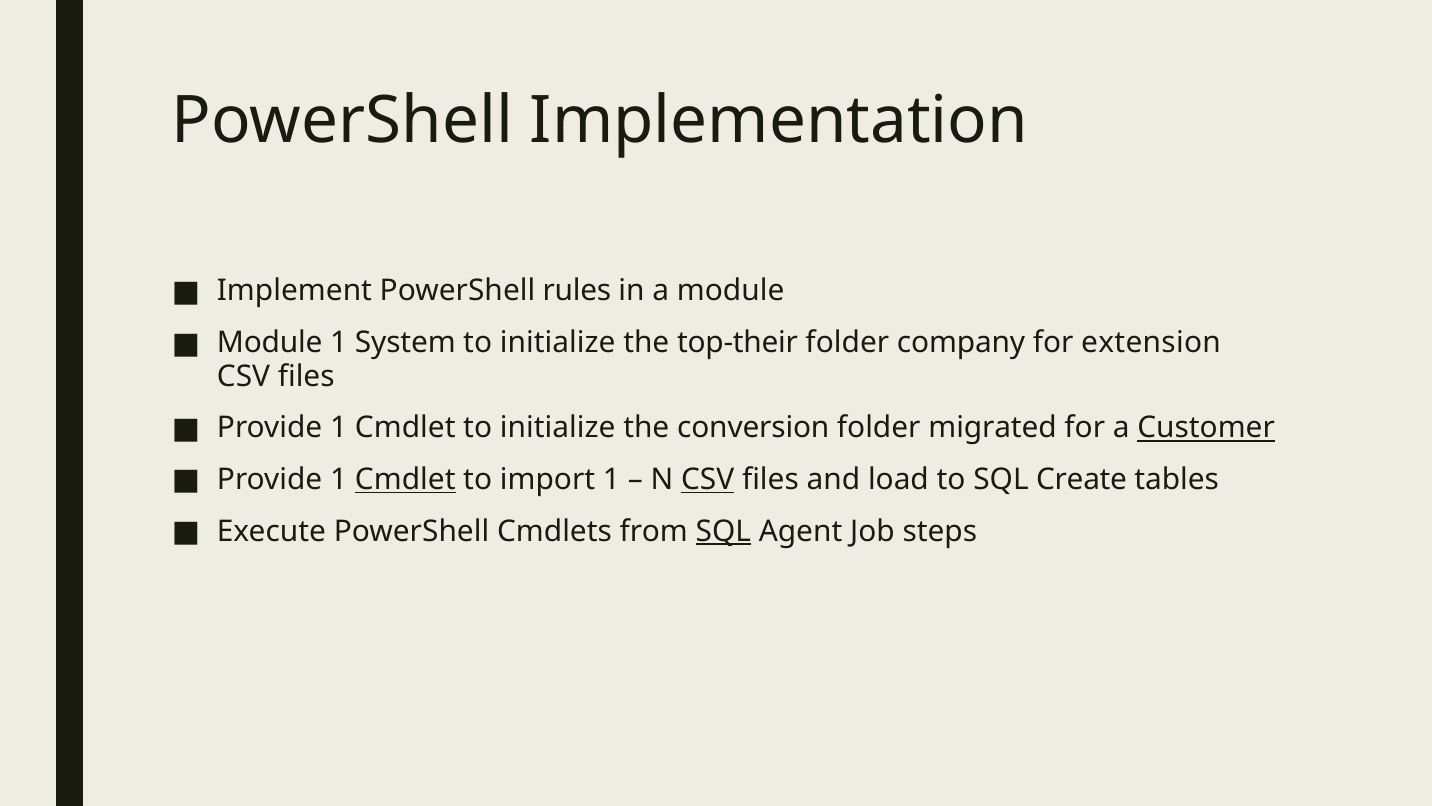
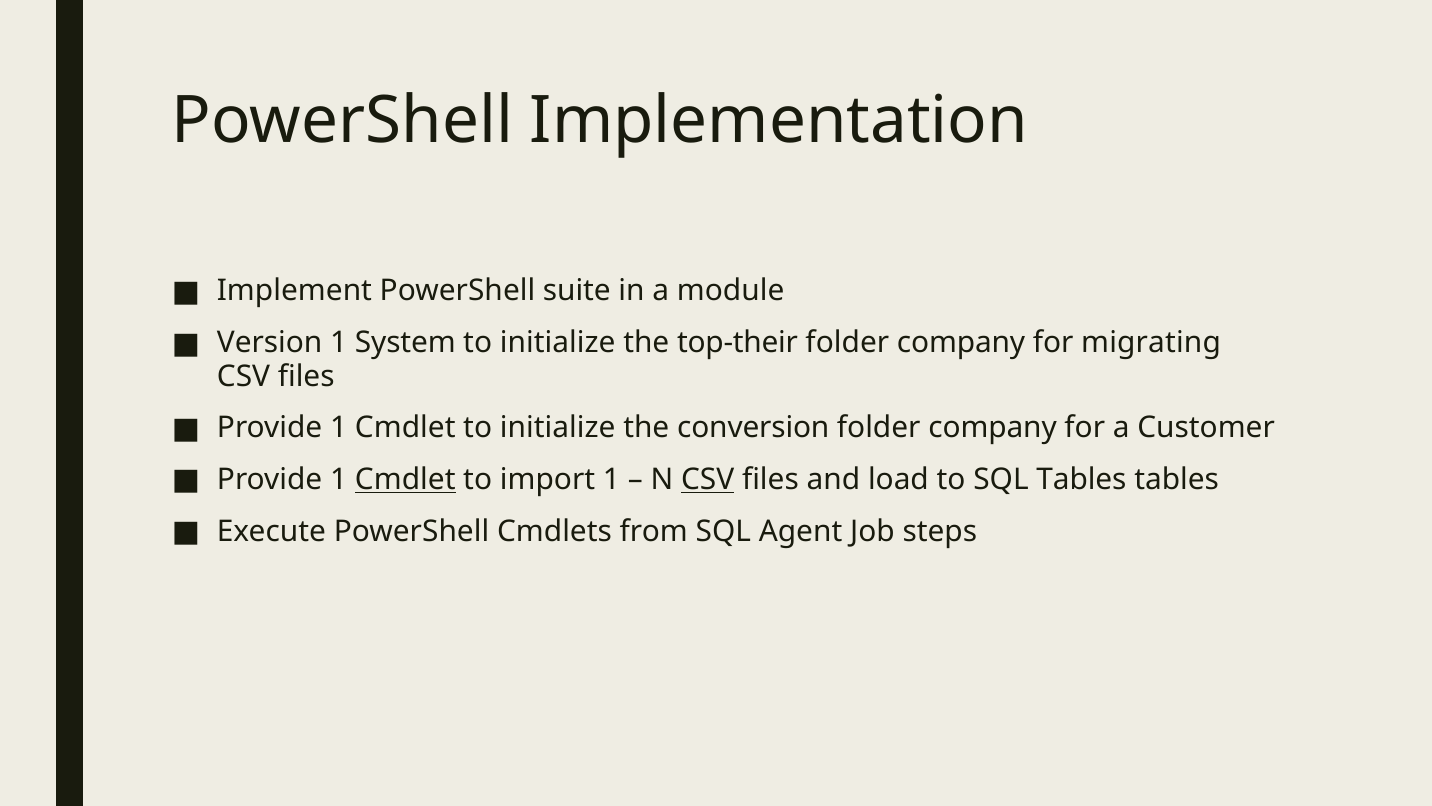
rules: rules -> suite (577, 291)
Module: Module -> Version (270, 343)
extension: extension -> migrating (1151, 343)
migrated: migrated -> company (993, 428)
Customer underline: present -> none (1206, 428)
SQL Create: Create -> Tables (1081, 479)
SQL underline: present -> none (723, 531)
